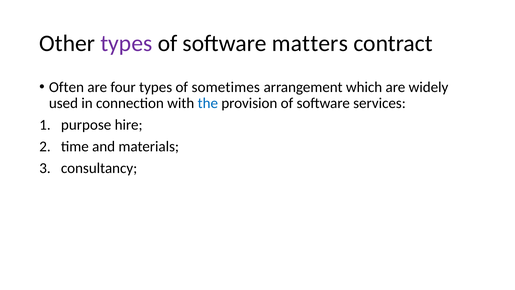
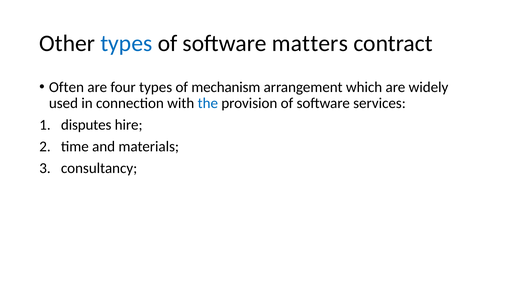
types colour: purple -> blue (126, 43)
sometimes: sometimes -> mechanism (226, 87)
purpose: purpose -> disputes (86, 125)
